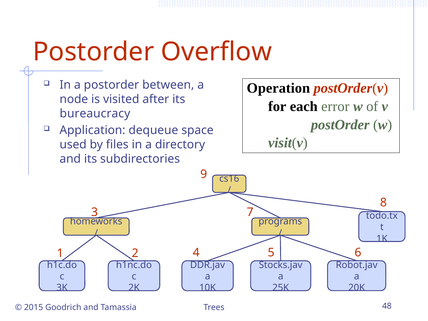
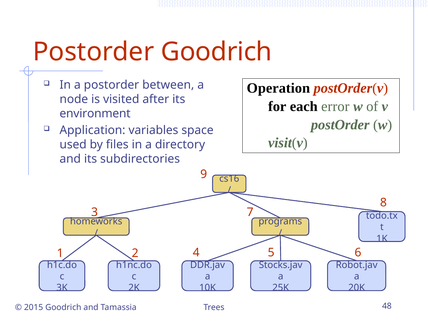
Postorder Overflow: Overflow -> Goodrich (217, 52)
bureaucracy: bureaucracy -> environment (95, 114)
dequeue: dequeue -> variables (153, 130)
